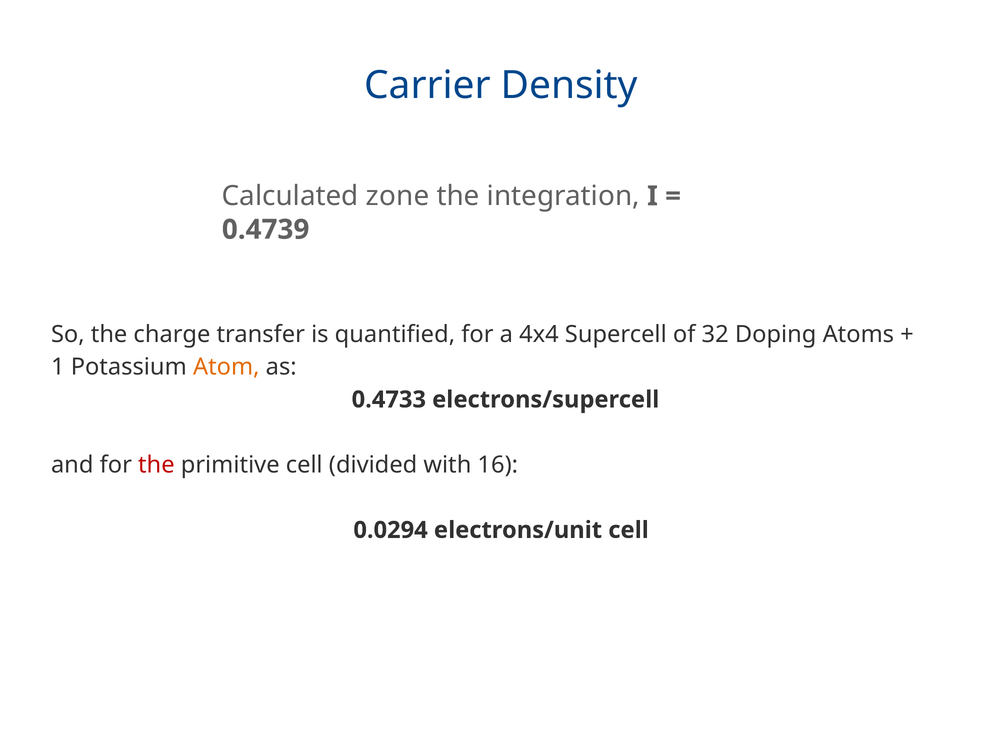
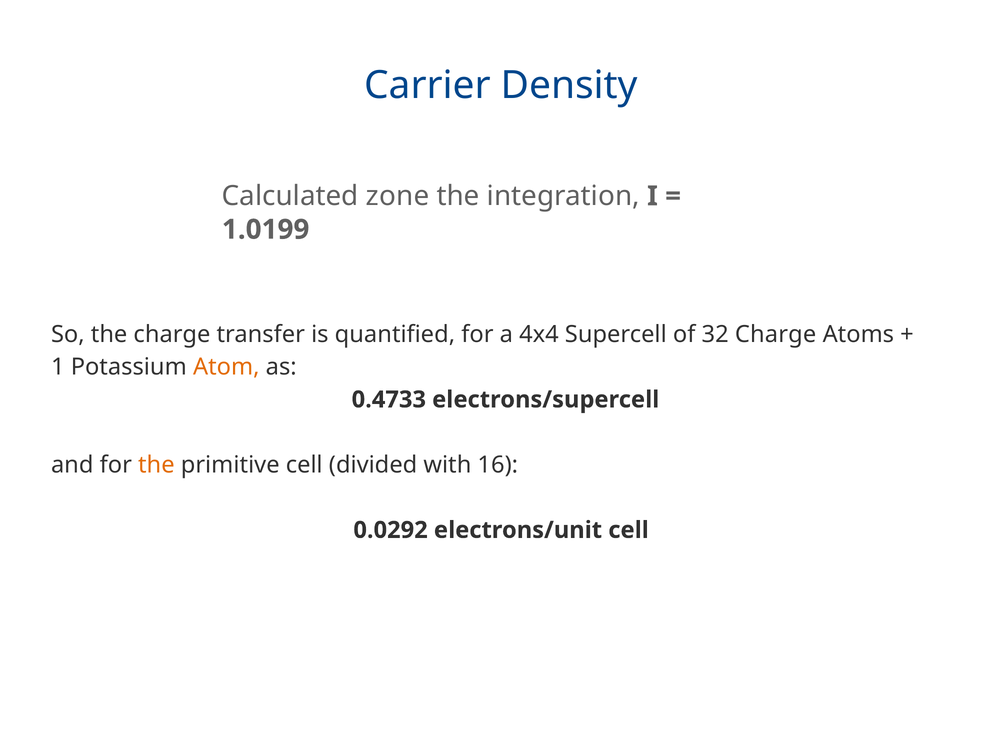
0.4739: 0.4739 -> 1.0199 (266, 230)
32 Doping: Doping -> Charge (776, 335)
the colour: red -> orange (156, 465)
0.0294: 0.0294 -> 0.0292 (391, 530)
